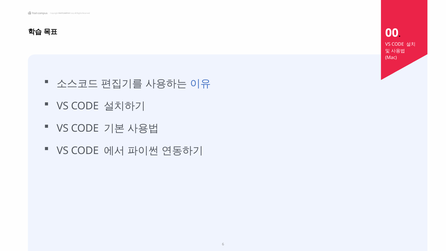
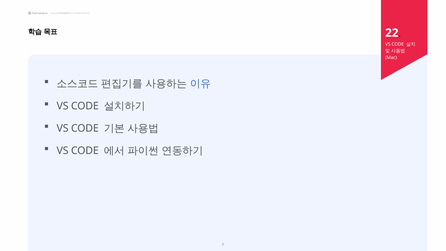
00: 00 -> 22 (392, 33)
